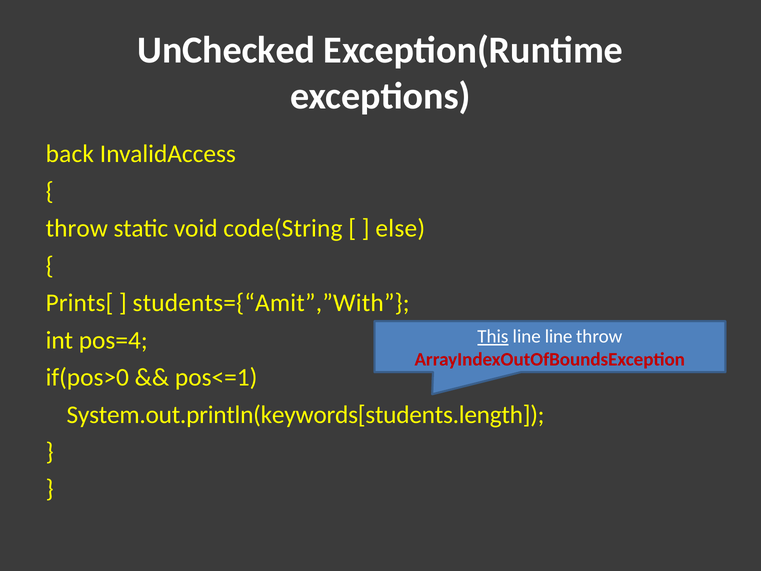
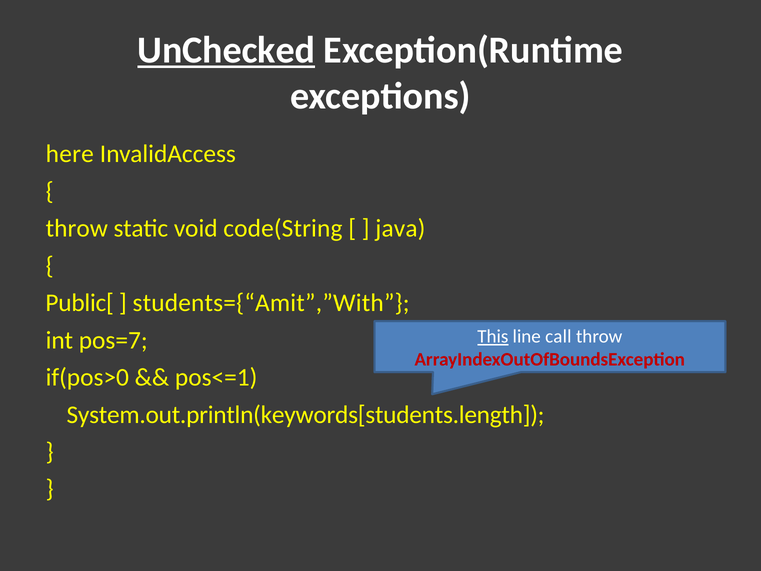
UnChecked underline: none -> present (226, 50)
back: back -> here (70, 154)
else: else -> java (400, 228)
Prints[: Prints[ -> Public[ (80, 303)
line line: line -> call (558, 336)
pos=4: pos=4 -> pos=7 (113, 340)
